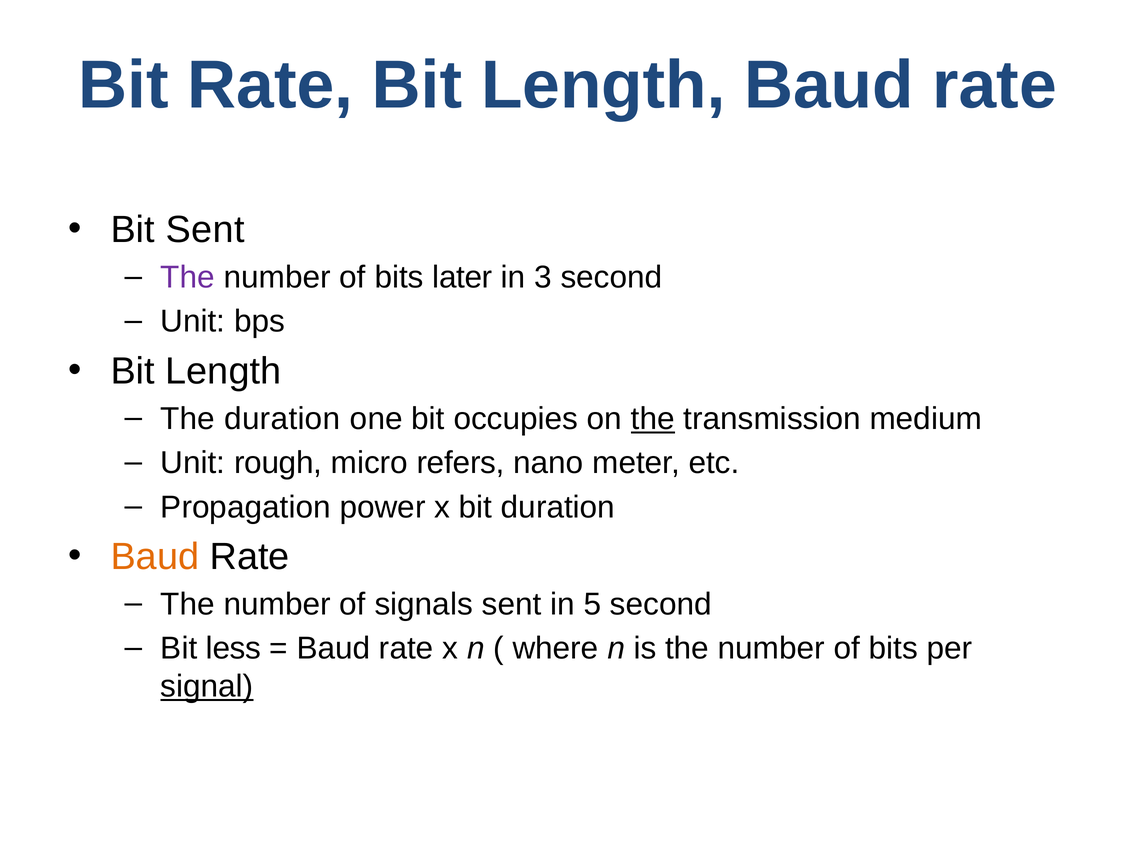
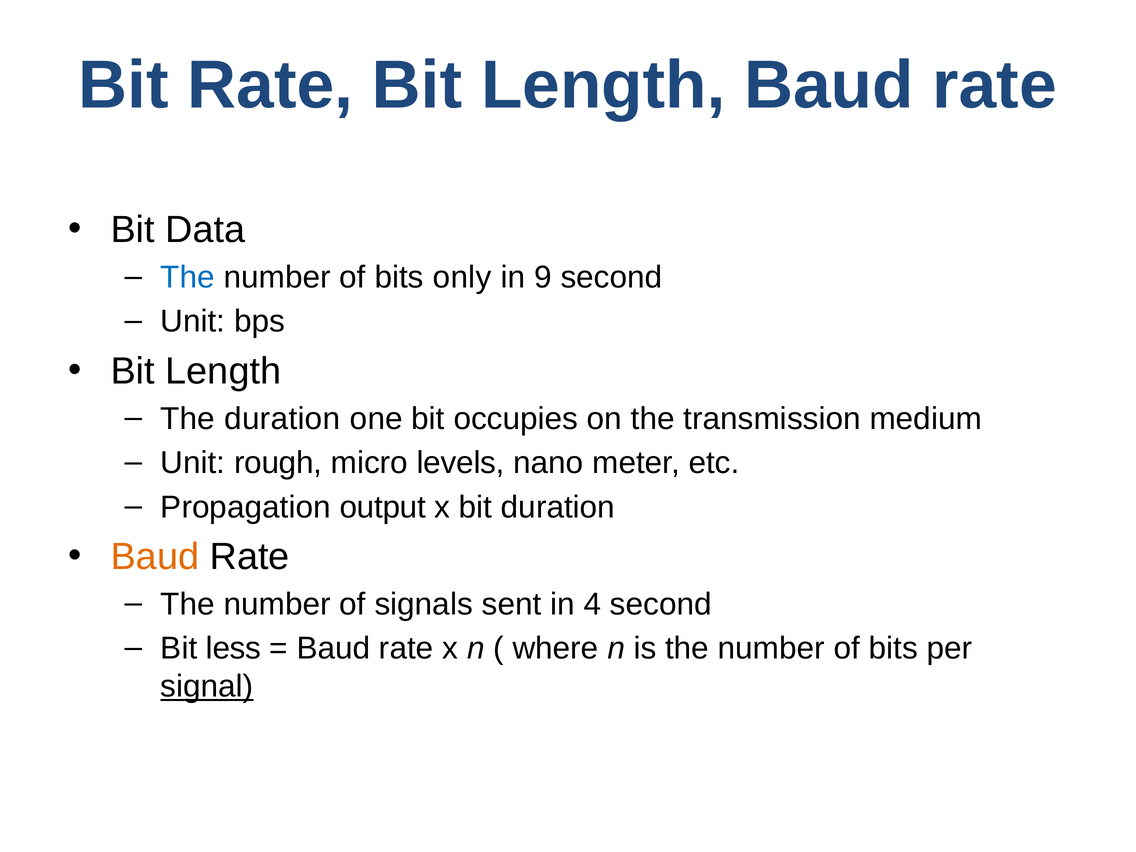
Bit Sent: Sent -> Data (205, 230)
The colour: purple -> blue (188, 277)
later: later -> only (462, 277)
3: 3 -> 9 (543, 277)
the underline: present -> none (653, 419)
refers: refers -> levels (461, 463)
power: power -> output (383, 507)
5: 5 -> 4 (592, 604)
